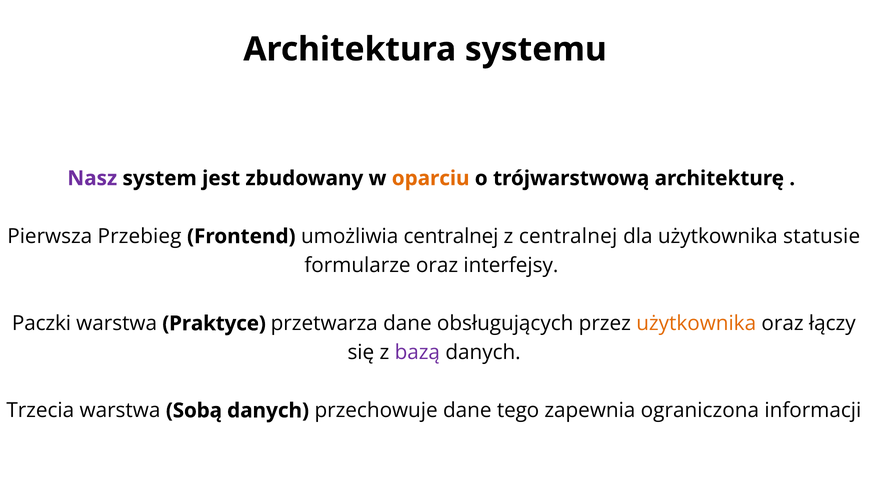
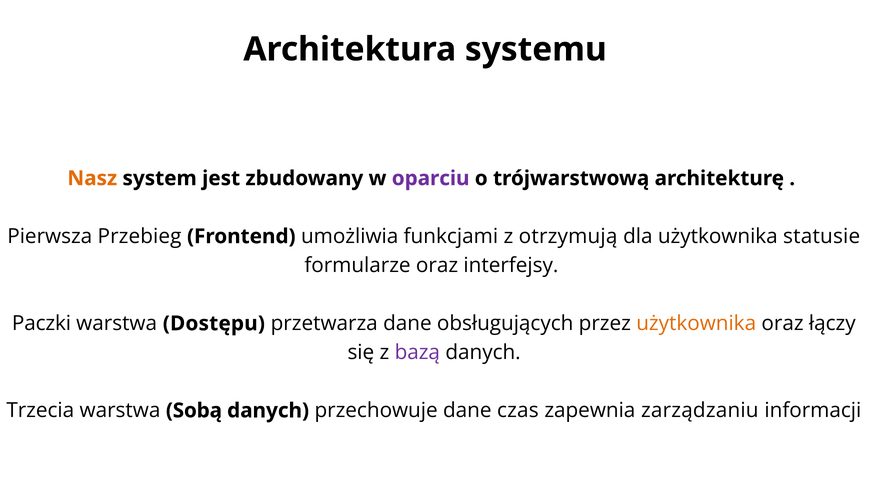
Nasz colour: purple -> orange (92, 178)
oparciu colour: orange -> purple (431, 178)
umożliwia centralnej: centralnej -> funkcjami (451, 237)
z centralnej: centralnej -> otrzymują (568, 237)
Praktyce: Praktyce -> Dostępu (214, 324)
tego: tego -> czas (518, 411)
ograniczona: ograniczona -> zarządzaniu (700, 411)
